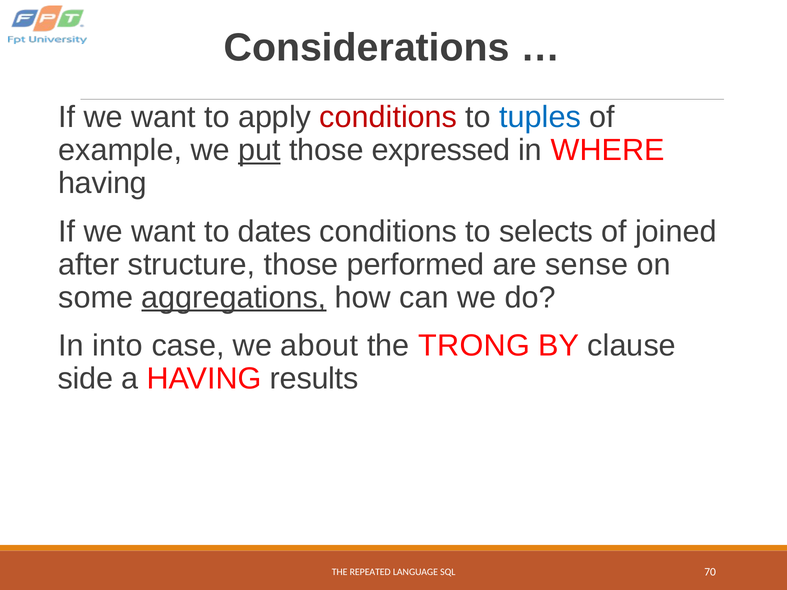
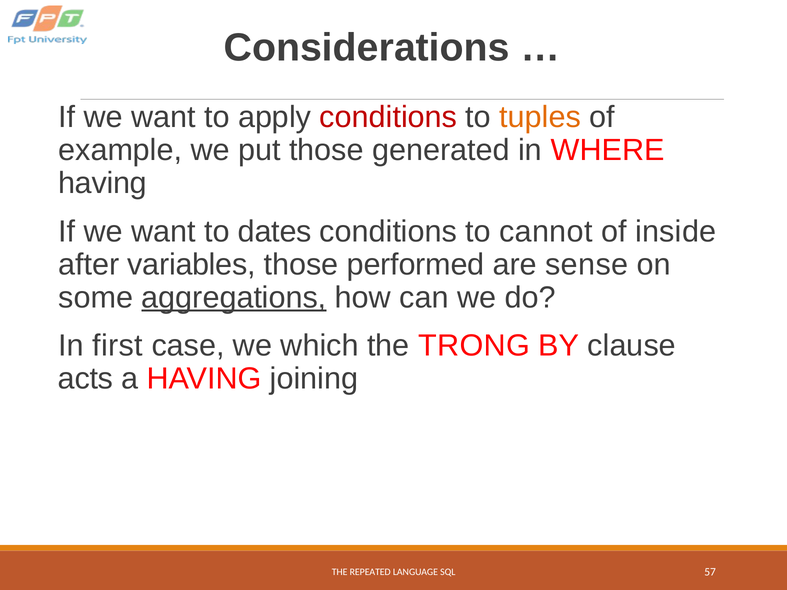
tuples colour: blue -> orange (540, 117)
put underline: present -> none (259, 150)
expressed: expressed -> generated (441, 150)
selects: selects -> cannot (546, 232)
joined: joined -> inside (676, 232)
structure: structure -> variables (192, 265)
into: into -> first (117, 346)
about: about -> which (320, 346)
side: side -> acts (86, 379)
results: results -> joining (314, 379)
70: 70 -> 57 (710, 572)
